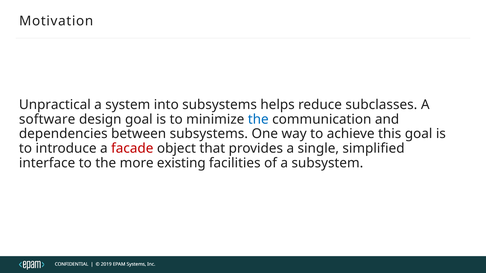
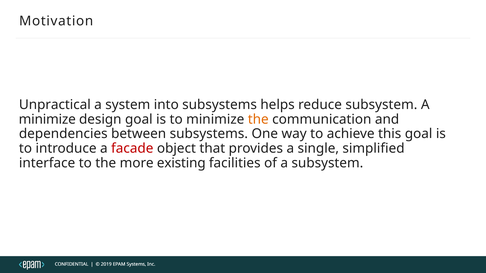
reduce subclasses: subclasses -> subsystem (381, 105)
software: software -> minimize (47, 119)
the colour: blue -> orange (258, 119)
